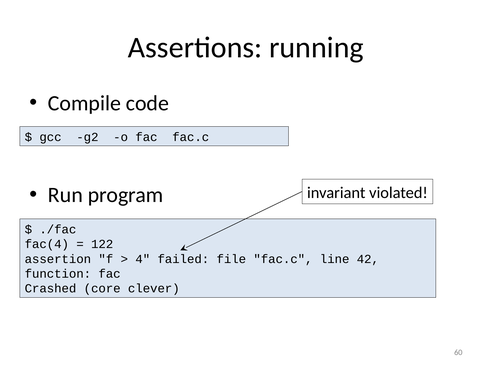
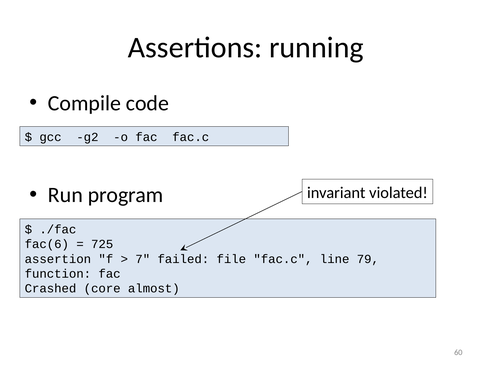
fac(4: fac(4 -> fac(6 (47, 244)
122: 122 -> 725 (102, 244)
4: 4 -> 7 (143, 259)
42: 42 -> 79 (368, 259)
clever: clever -> almost (154, 289)
